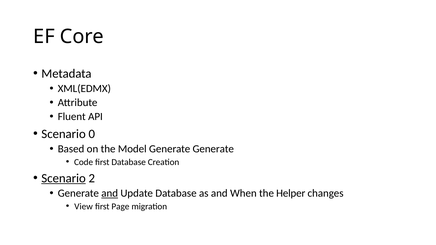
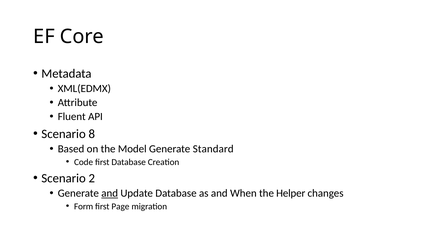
0: 0 -> 8 (92, 134)
Generate Generate: Generate -> Standard (213, 149)
Scenario underline: present -> none (64, 178)
View: View -> Form (84, 207)
